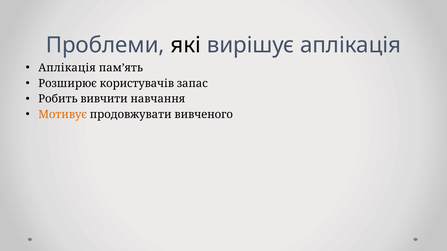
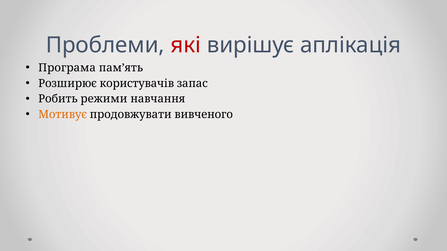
які colour: black -> red (186, 45)
Аплікація: Аплікація -> Програма (67, 68)
вивчити: вивчити -> режими (104, 99)
